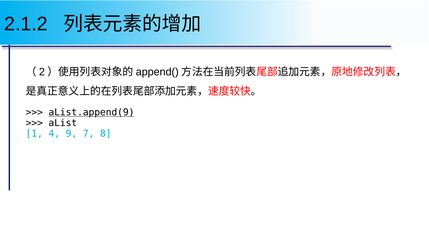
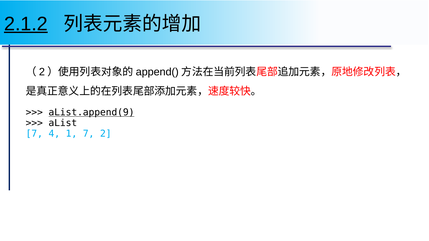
2.1.2 underline: none -> present (26, 24)
1: 1 -> 7 (34, 134)
9: 9 -> 1 (71, 134)
8: 8 -> 2 (106, 134)
